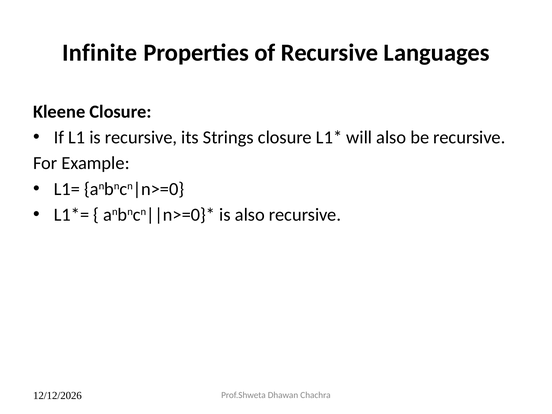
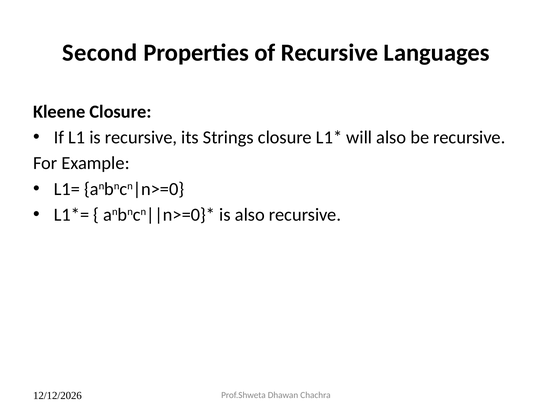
Infinite: Infinite -> Second (100, 53)
